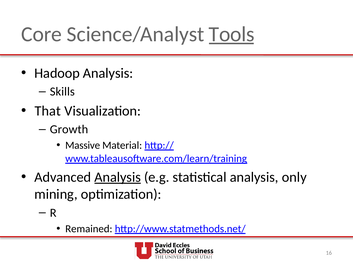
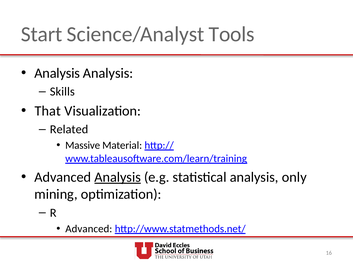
Core: Core -> Start (42, 34)
Tools underline: present -> none (232, 34)
Hadoop: Hadoop -> Analysis (57, 73)
Growth: Growth -> Related (69, 129)
Remained: Remained -> Advanced (89, 229)
